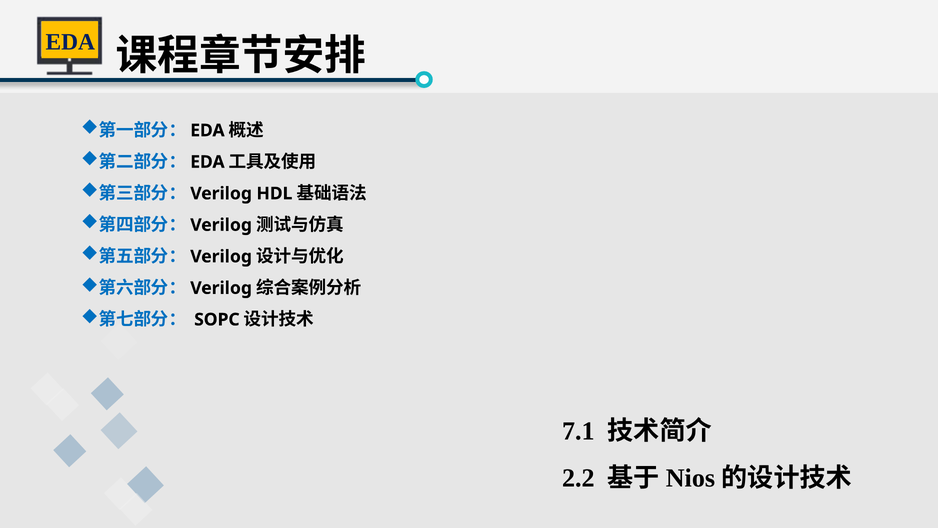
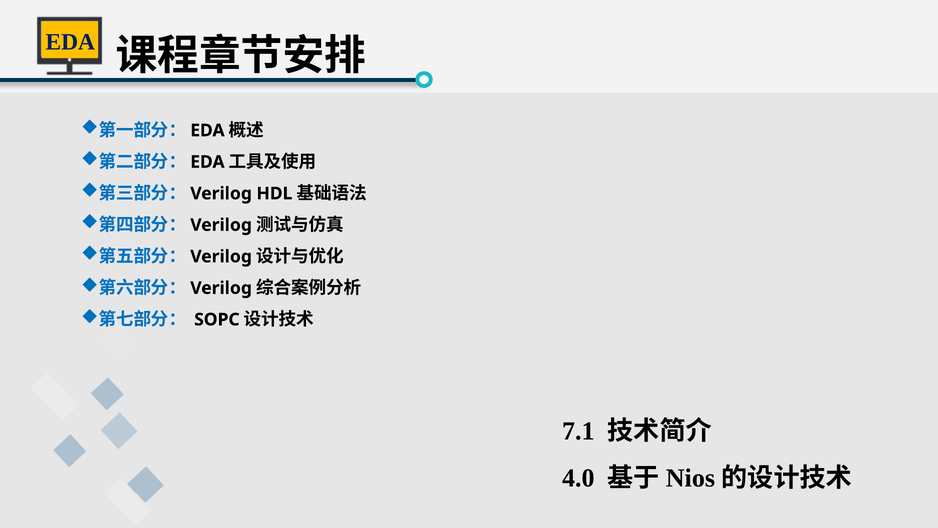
2.2: 2.2 -> 4.0 (578, 478)
